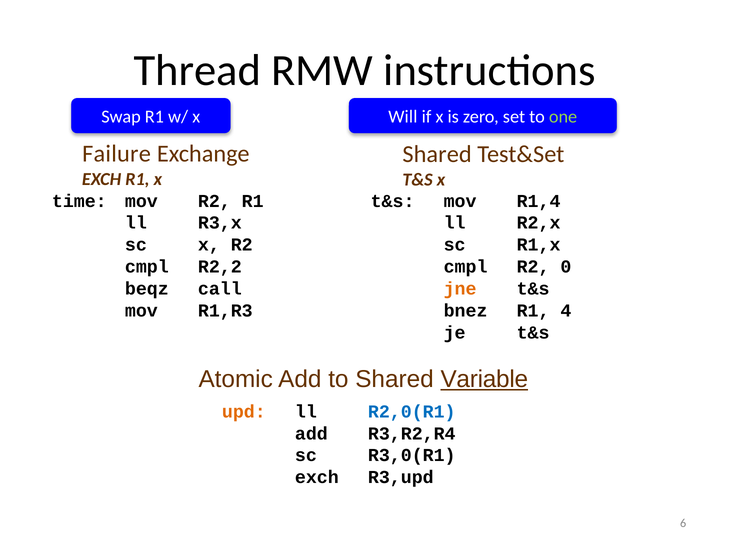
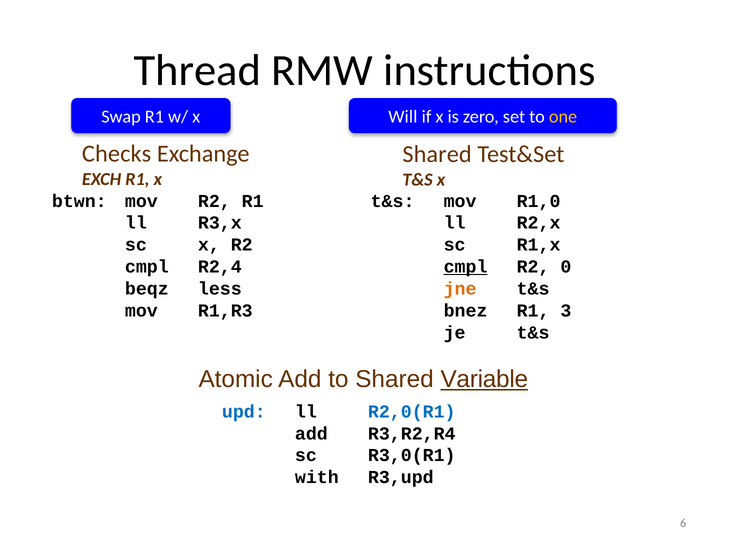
one colour: light green -> yellow (563, 117)
Failure: Failure -> Checks (117, 154)
time: time -> btwn (79, 201)
R1,4: R1,4 -> R1,0 (539, 201)
R2,2: R2,2 -> R2,4 (220, 266)
cmpl underline: none -> present (466, 266)
call: call -> less (220, 288)
4: 4 -> 3 (566, 310)
upd colour: orange -> blue (244, 411)
exch: exch -> with (317, 477)
